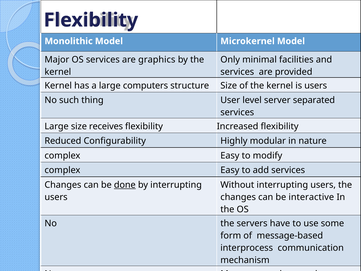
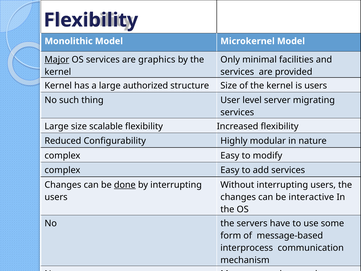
Major underline: none -> present (57, 59)
computers: computers -> authorized (146, 85)
separated: separated -> migrating (314, 100)
receives: receives -> scalable (106, 126)
